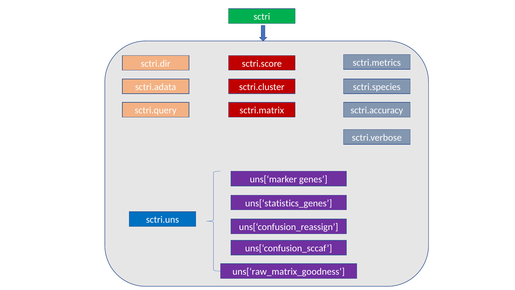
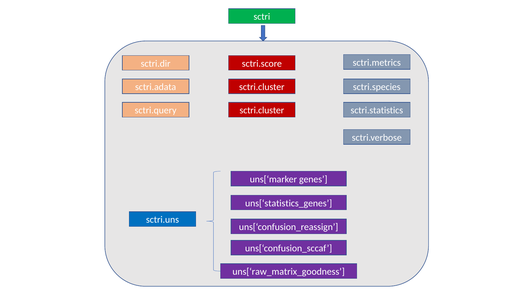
sctri.matrix: sctri.matrix -> sctri.cluster (262, 110)
sctri.accuracy: sctri.accuracy -> sctri.statistics (377, 110)
